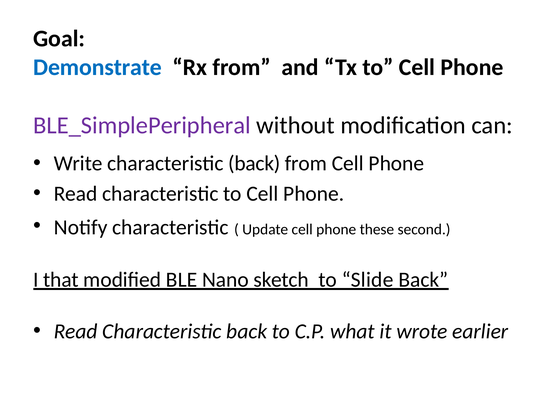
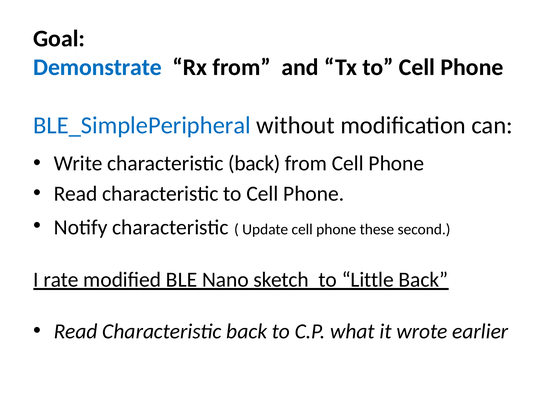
BLE_SimplePeripheral colour: purple -> blue (142, 125)
that: that -> rate (61, 280)
Slide: Slide -> Little (368, 280)
